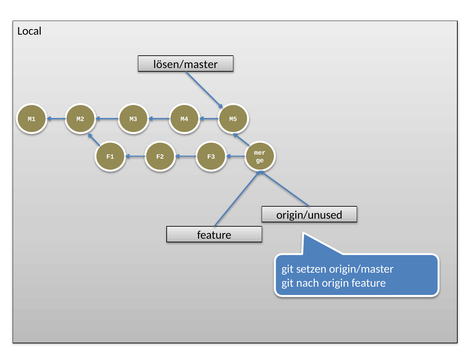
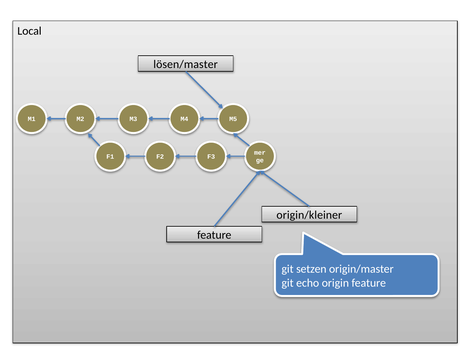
origin/unused: origin/unused -> origin/kleiner (309, 215)
nach: nach -> echo (308, 283)
